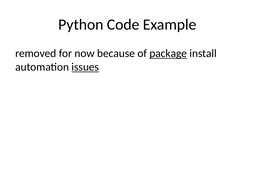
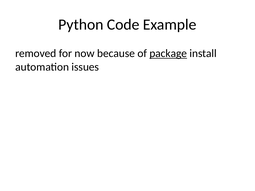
issues underline: present -> none (85, 67)
